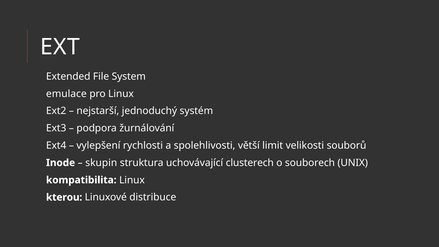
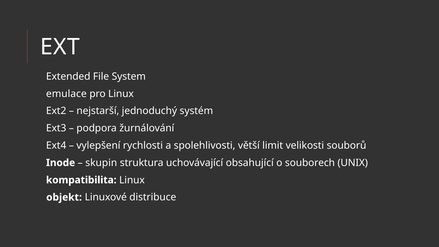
clusterech: clusterech -> obsahující (250, 163)
kterou: kterou -> objekt (64, 197)
